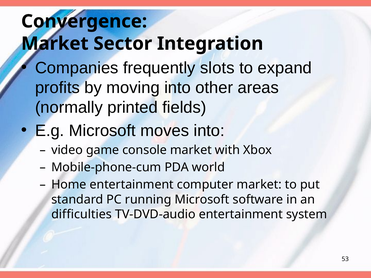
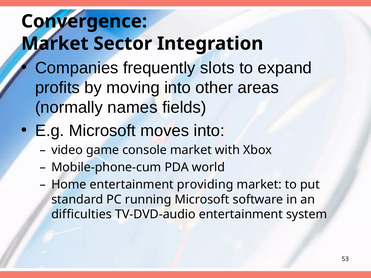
printed: printed -> names (133, 108)
computer: computer -> providing (205, 185)
